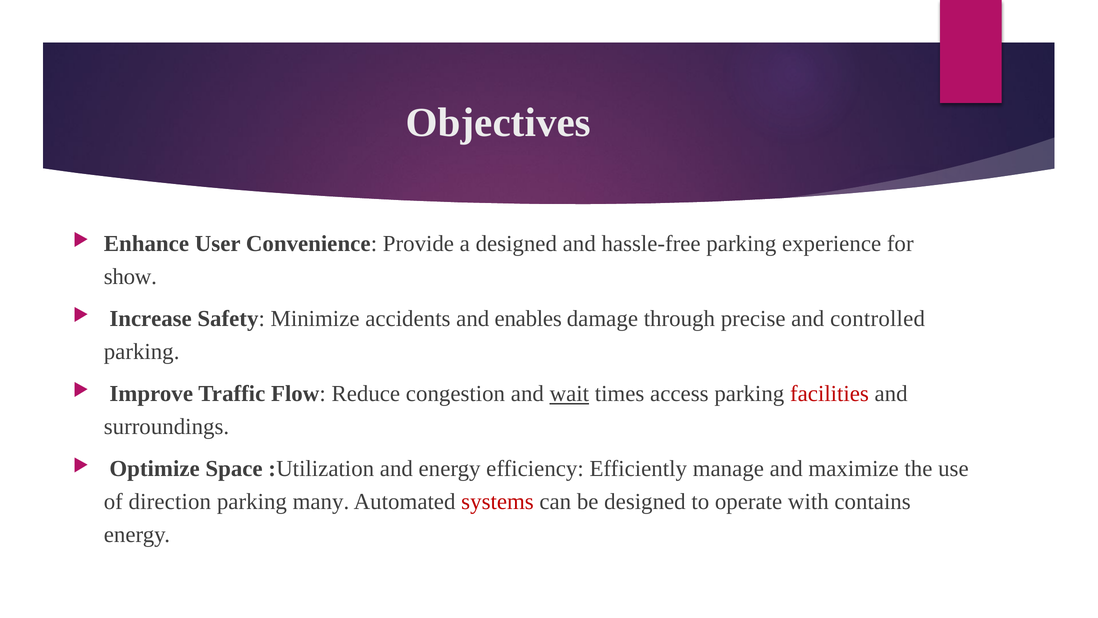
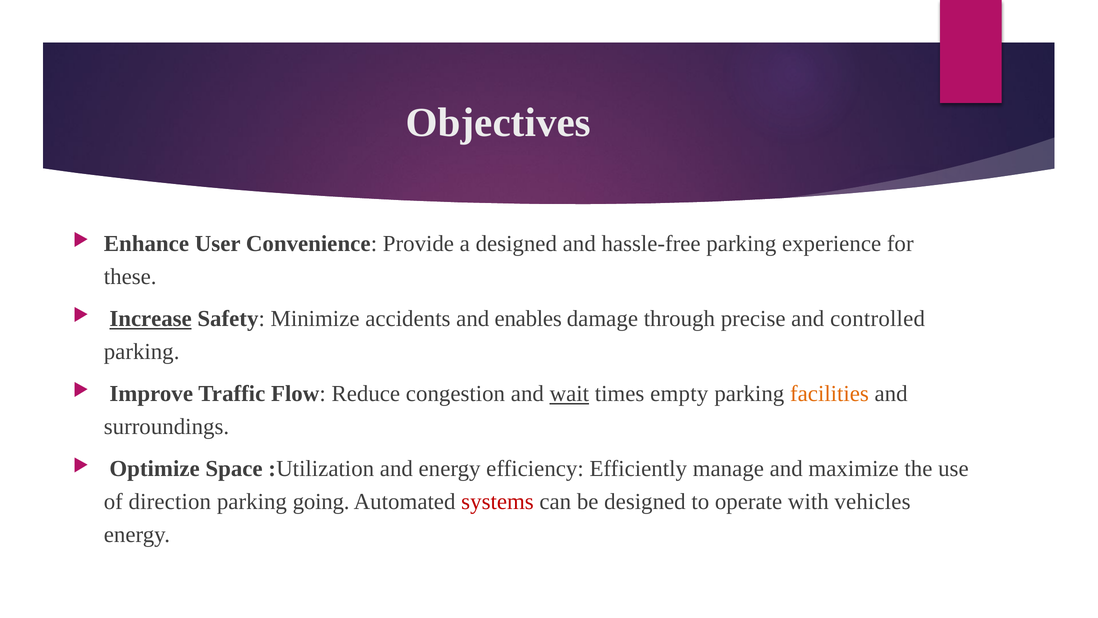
show: show -> these (130, 276)
Increase underline: none -> present (151, 319)
access: access -> empty (679, 394)
facilities colour: red -> orange (829, 394)
many: many -> going (321, 502)
contains: contains -> vehicles (873, 502)
